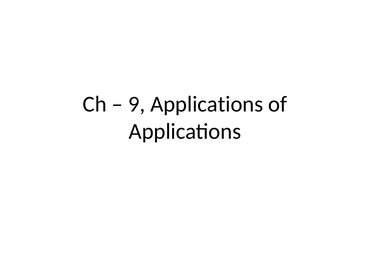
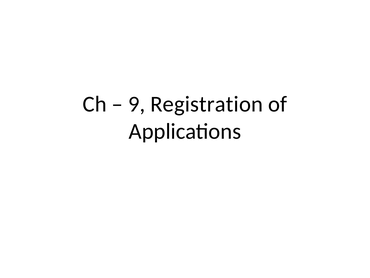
9 Applications: Applications -> Registration (207, 104)
